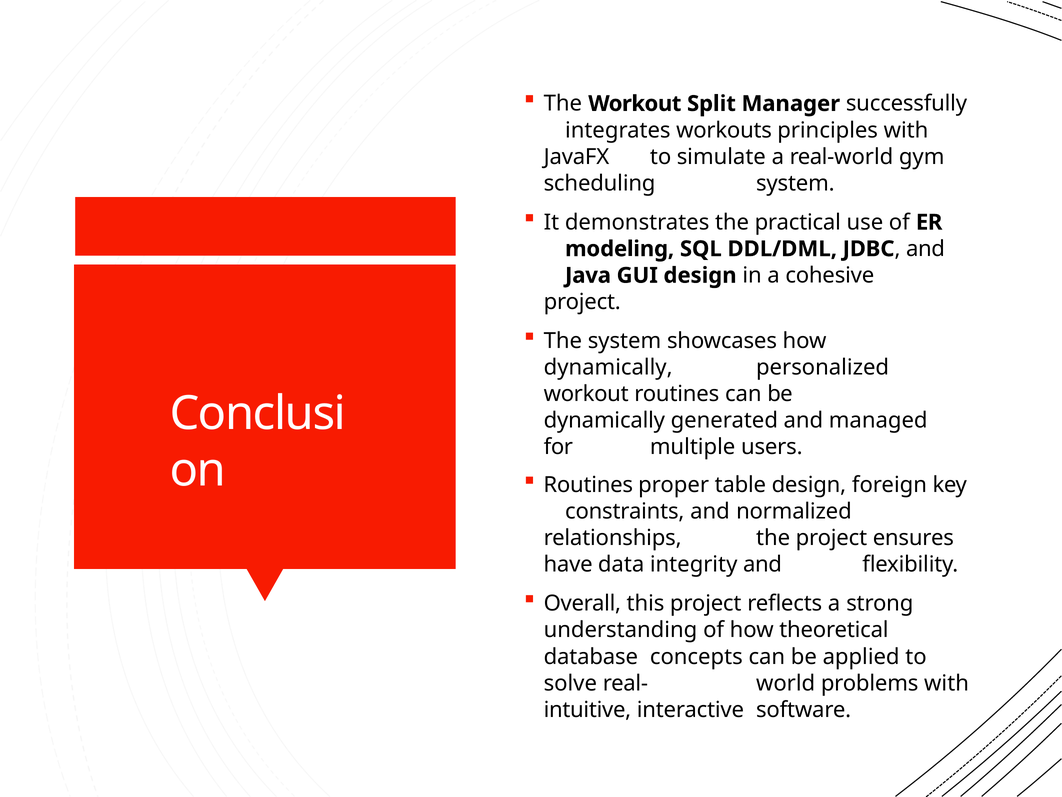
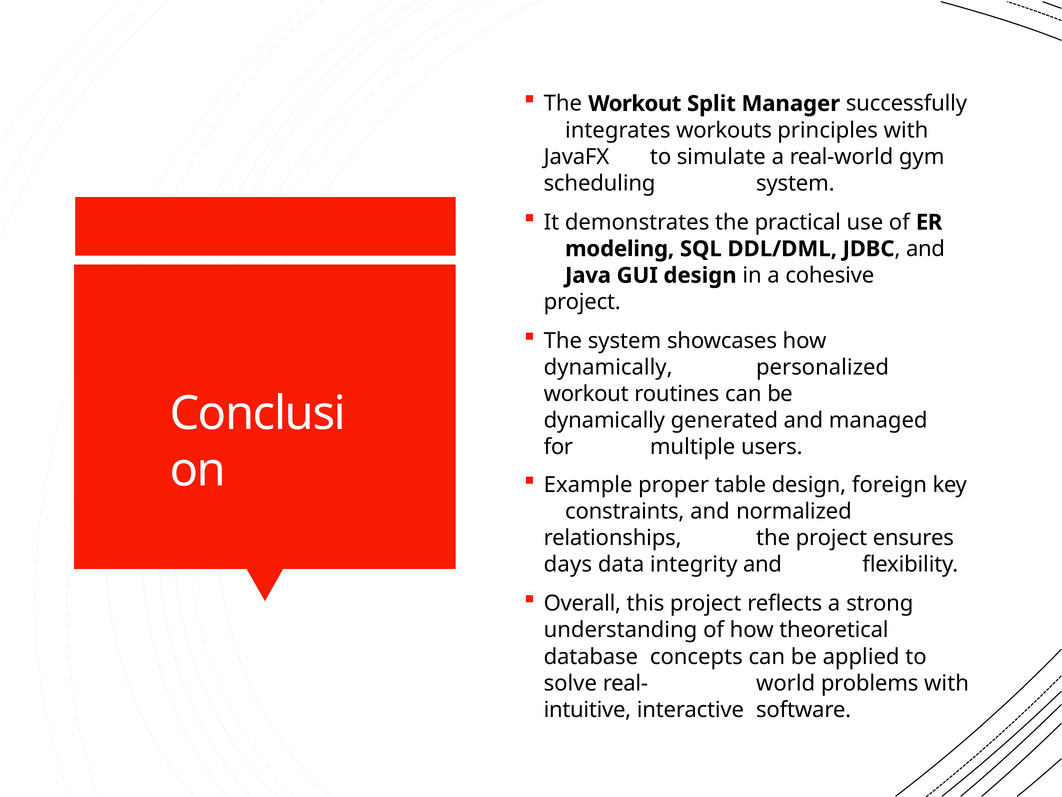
Routines: Routines -> Example (588, 485)
have: have -> days (568, 564)
